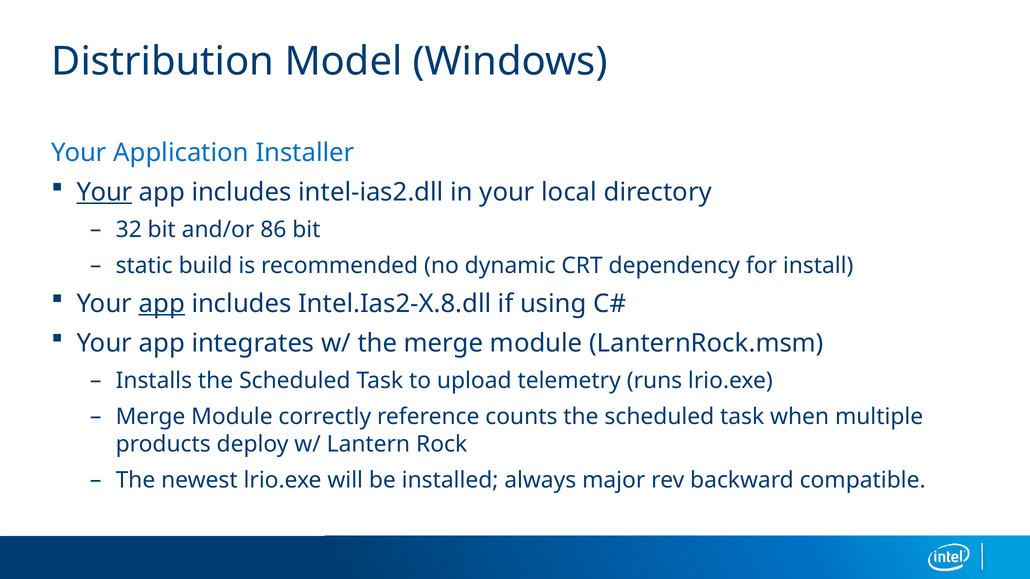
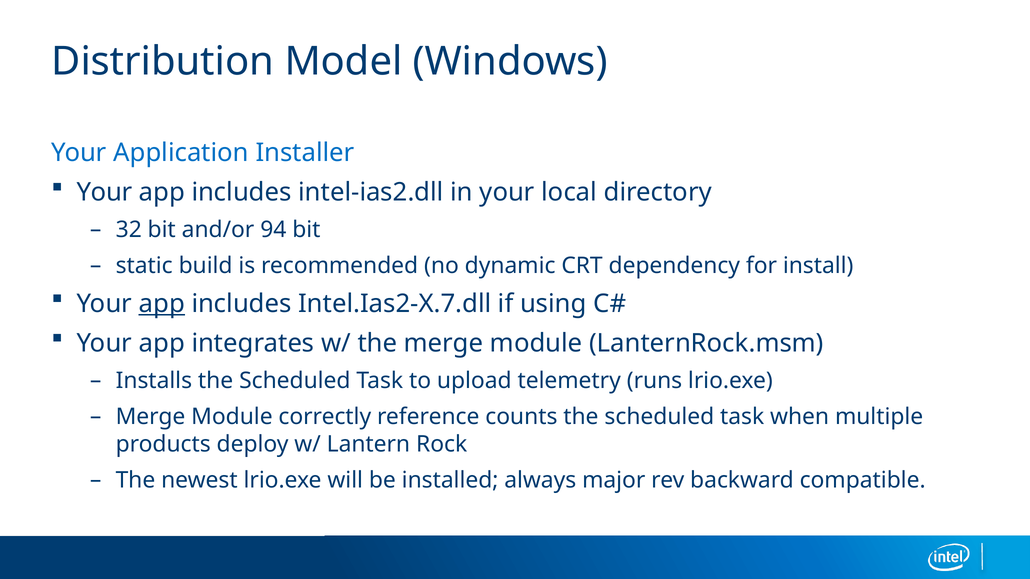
Your underline: present -> none (104, 192)
86: 86 -> 94 (273, 230)
Intel.Ias2-X.8.dll: Intel.Ias2-X.8.dll -> Intel.Ias2-X.7.dll (395, 304)
